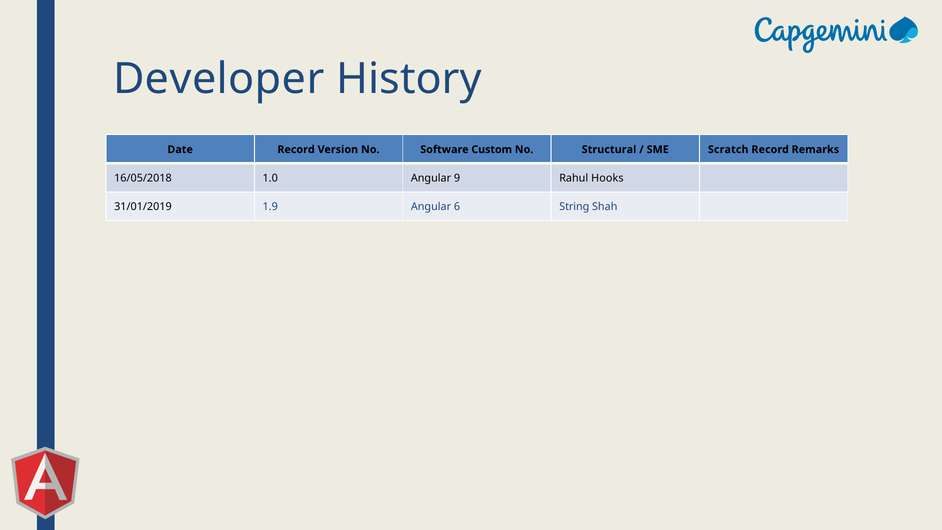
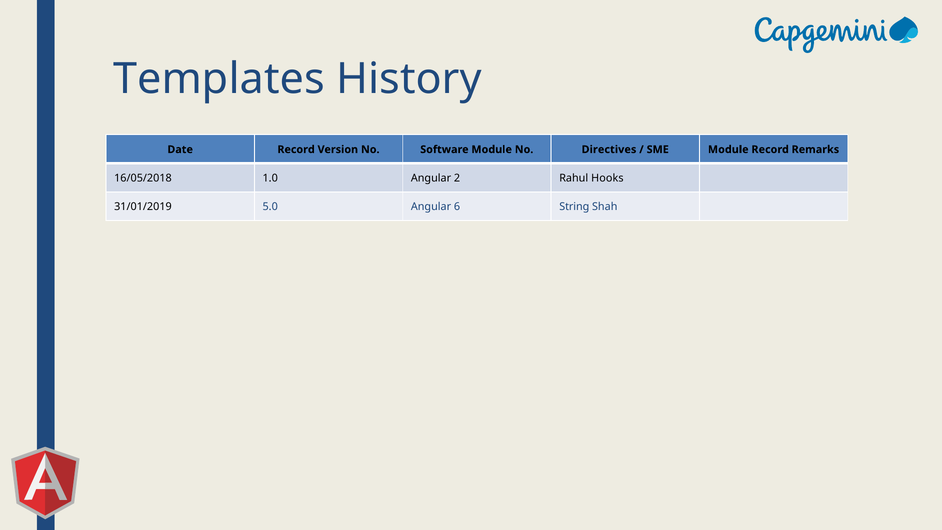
Developer: Developer -> Templates (219, 79)
Software Custom: Custom -> Module (492, 149)
Structural: Structural -> Directives (609, 149)
SME Scratch: Scratch -> Module (728, 149)
9: 9 -> 2 (457, 178)
1.9: 1.9 -> 5.0 (270, 207)
